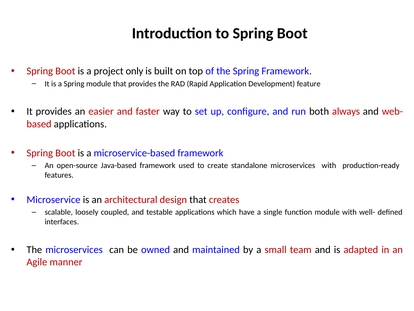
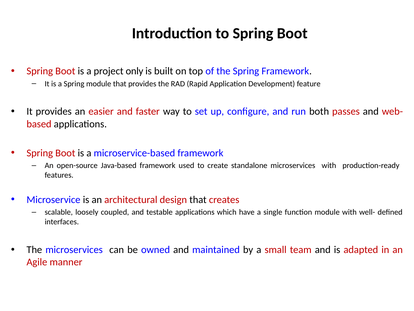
always: always -> passes (346, 111)
